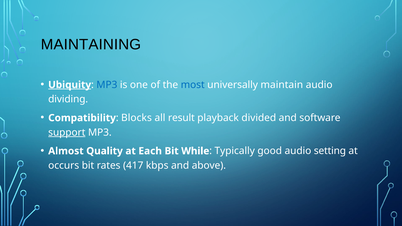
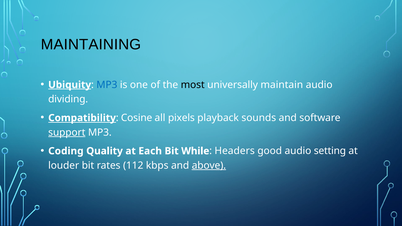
most colour: blue -> black (193, 85)
Compatibility underline: none -> present (82, 118)
Blocks: Blocks -> Cosine (137, 118)
result: result -> pixels (181, 118)
divided: divided -> sounds (259, 118)
Almost: Almost -> Coding (66, 151)
Typically: Typically -> Headers (235, 151)
occurs: occurs -> louder (64, 166)
417: 417 -> 112 (133, 166)
above underline: none -> present (209, 166)
